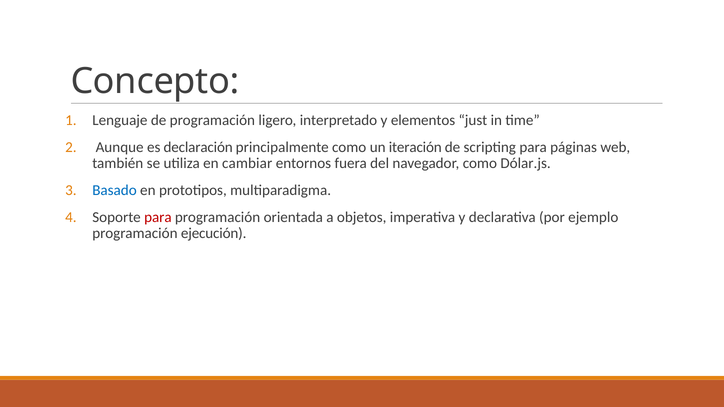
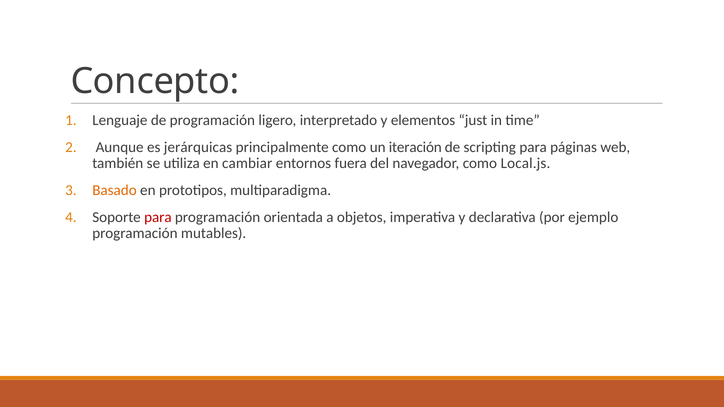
declaración: declaración -> jerárquicas (198, 147)
Dólar.js: Dólar.js -> Local.js (525, 164)
Basado colour: blue -> orange (115, 190)
ejecución: ejecución -> mutables (214, 234)
